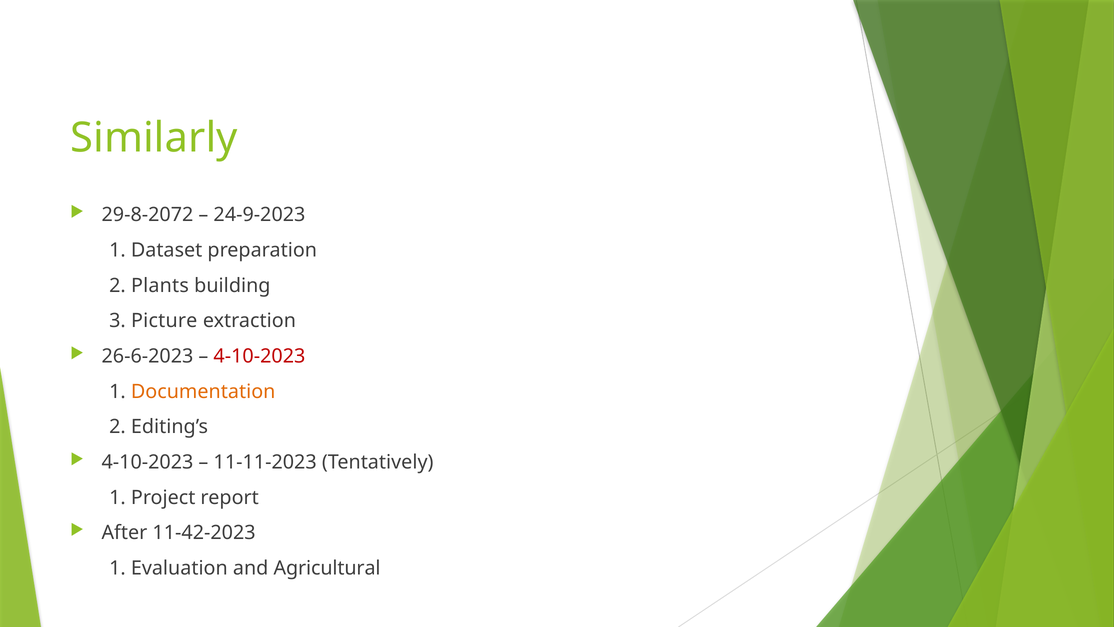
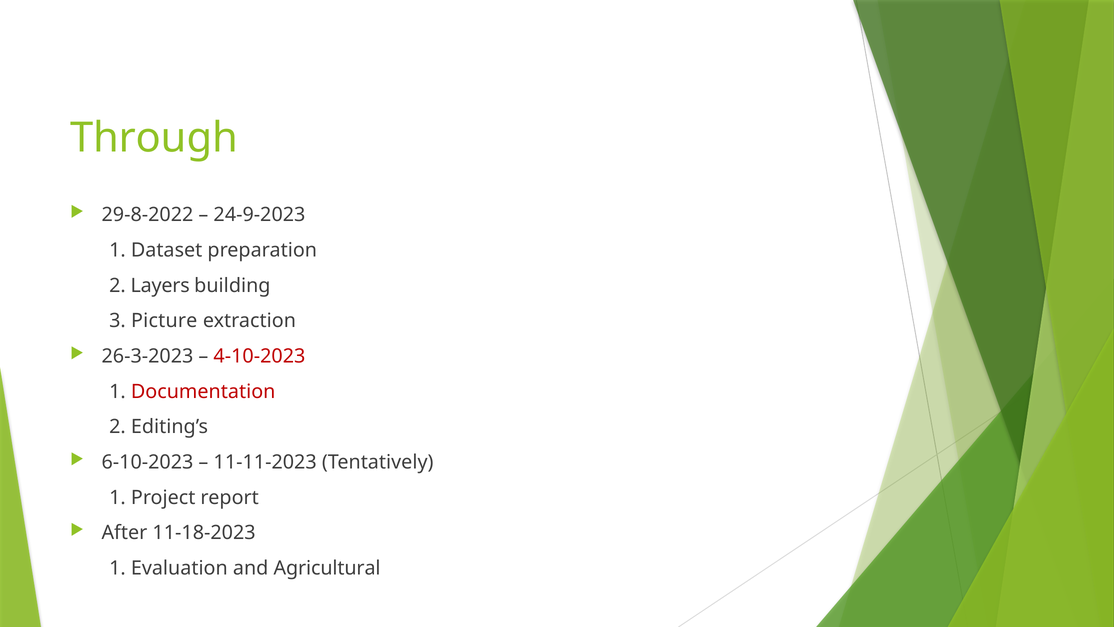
Similarly: Similarly -> Through (154, 138)
29-8-2072: 29-8-2072 -> 29-8-2022 (147, 215)
Plants: Plants -> Layers (160, 285)
26-6-2023: 26-6-2023 -> 26-3-2023 (147, 356)
Documentation colour: orange -> red (203, 391)
4-10-2023: 4-10-2023 -> 6-10-2023 (147, 462)
11-42-2023: 11-42-2023 -> 11-18-2023 (204, 532)
